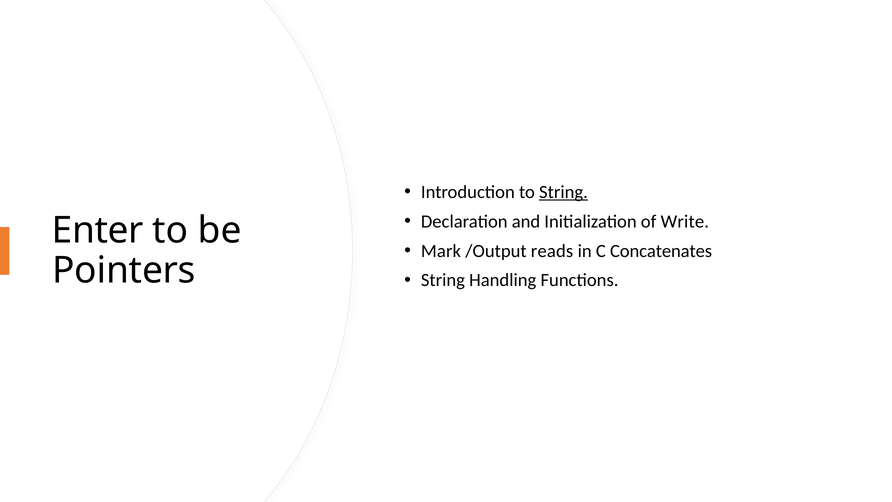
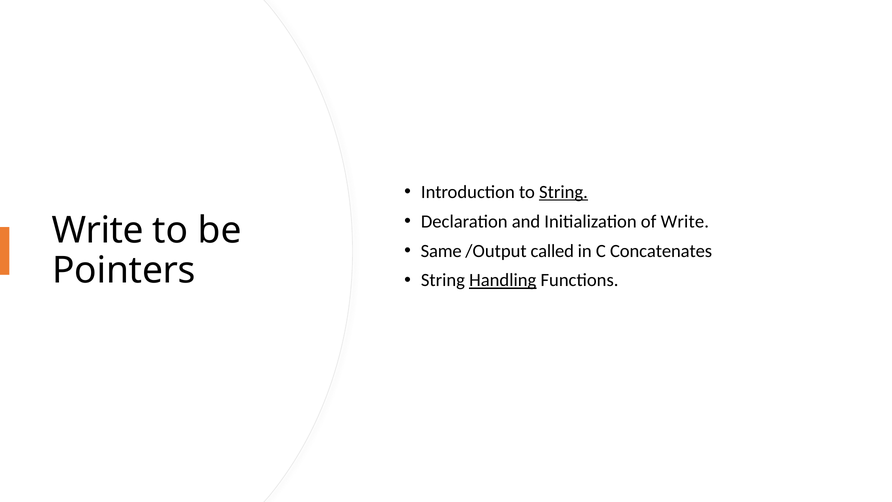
Enter: Enter -> Write (98, 230)
Mark: Mark -> Same (441, 251)
reads: reads -> called (552, 251)
Handling underline: none -> present (503, 280)
